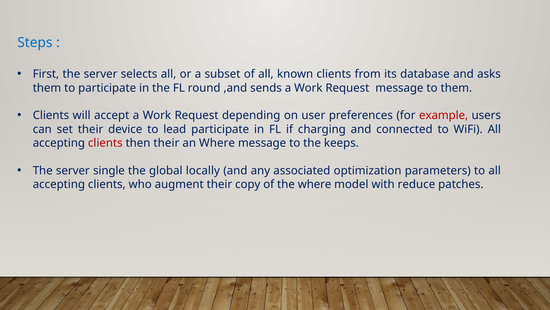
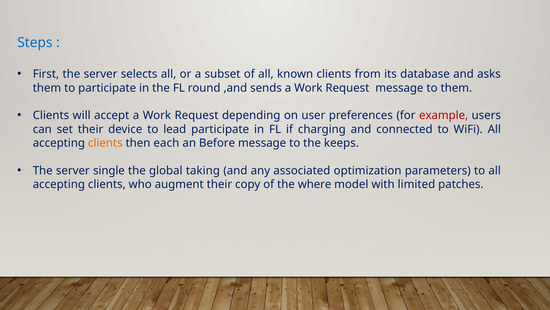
clients colour: red -> orange (105, 143)
then their: their -> each (166, 143)
an Where: Where -> Before (217, 143)
locally: locally -> taking (203, 170)
reduce: reduce -> limited (416, 184)
